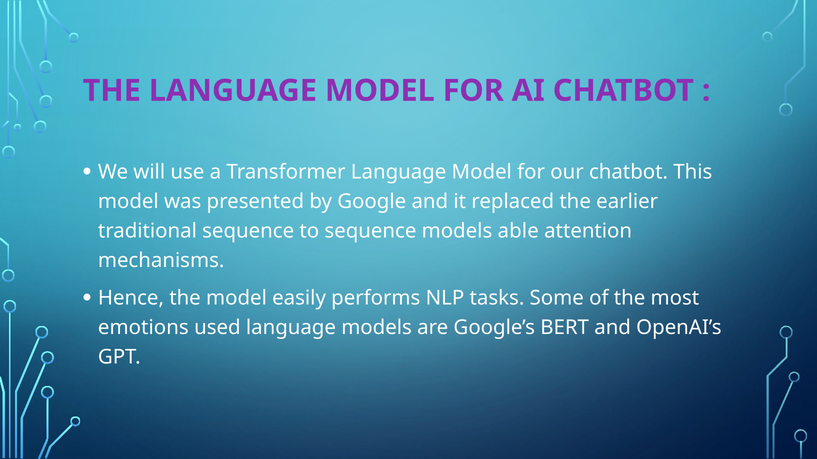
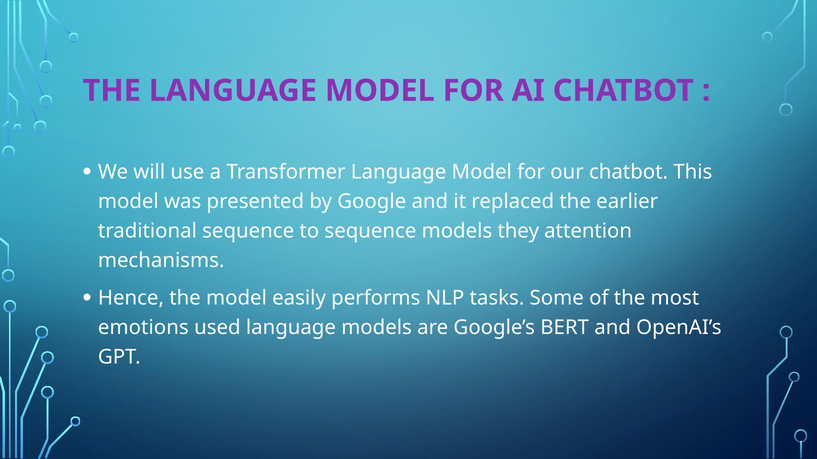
able: able -> they (518, 231)
